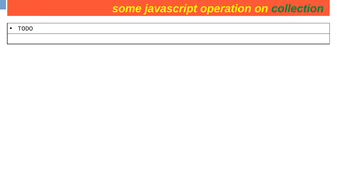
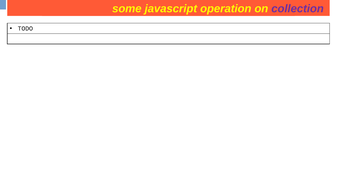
collection colour: green -> purple (298, 9)
